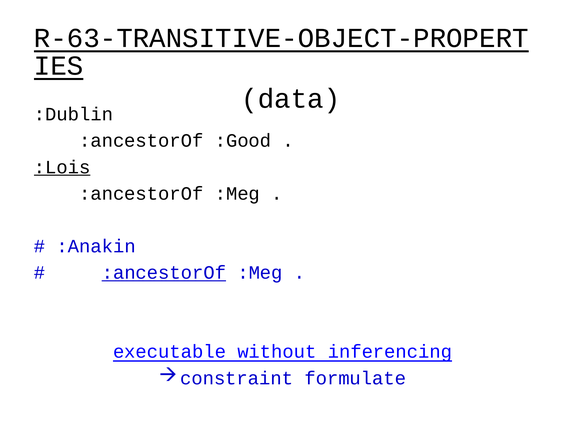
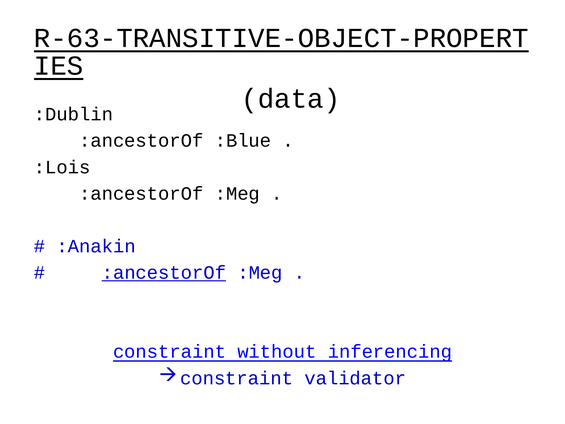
:Good: :Good -> :Blue (243, 141)
:Lois underline: present -> none (62, 167)
executable: executable -> constraint (170, 352)
formulate: formulate -> validator (355, 378)
